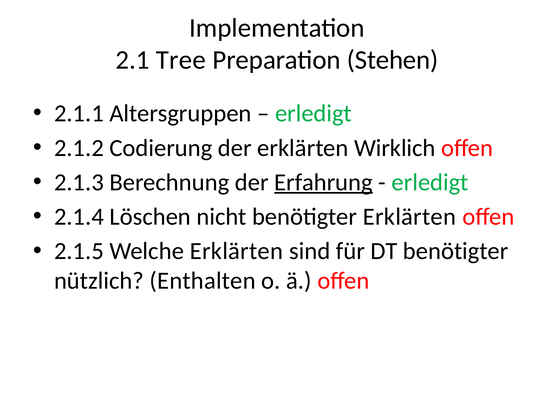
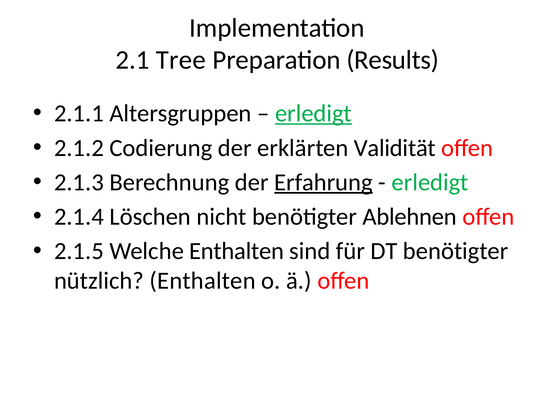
Stehen: Stehen -> Results (393, 60)
erledigt underline: none -> present (313, 114)
Wirklich: Wirklich -> Validität (395, 148)
benötigter Erklärten: Erklärten -> Ablehnen (410, 217)
Erklärten: Erklärten -> Enthalten (237, 252)
